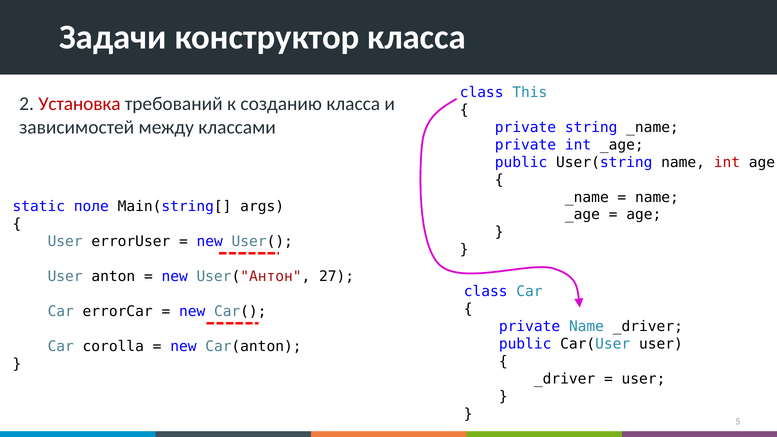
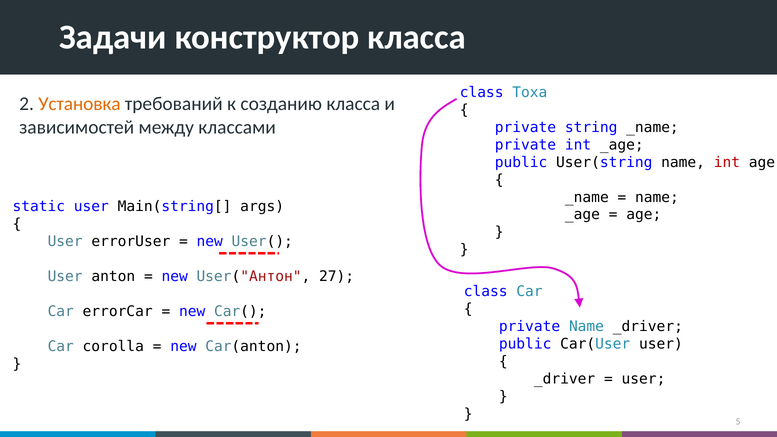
This: This -> Тоха (530, 92)
Установка colour: red -> orange (79, 104)
static поле: поле -> user (91, 206)
